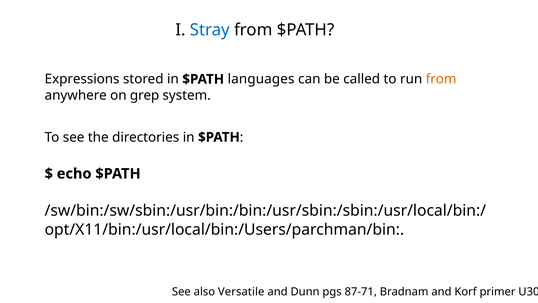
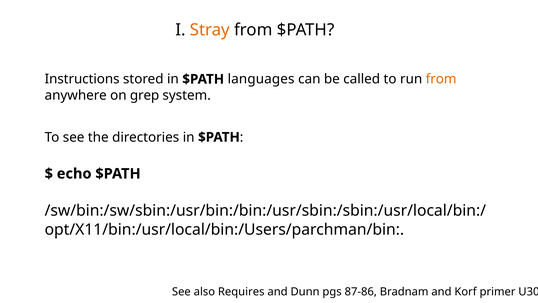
Stray colour: blue -> orange (210, 30)
Expressions: Expressions -> Instructions (82, 79)
Versatile: Versatile -> Requires (241, 291)
87-71: 87-71 -> 87-86 (361, 291)
